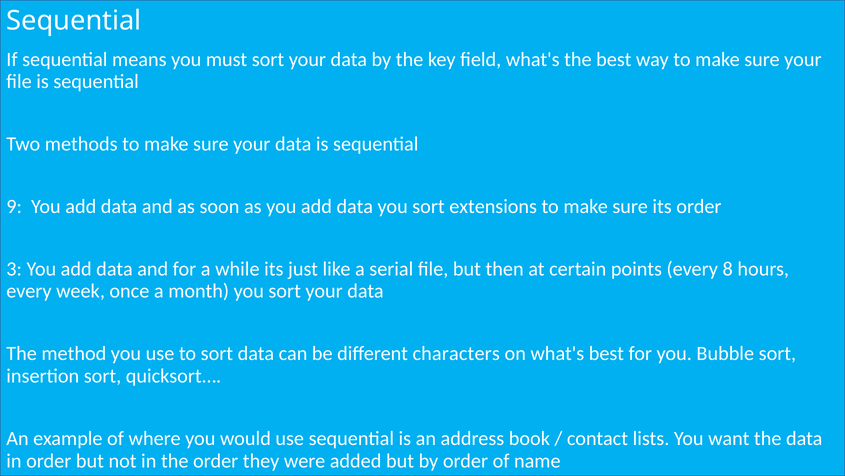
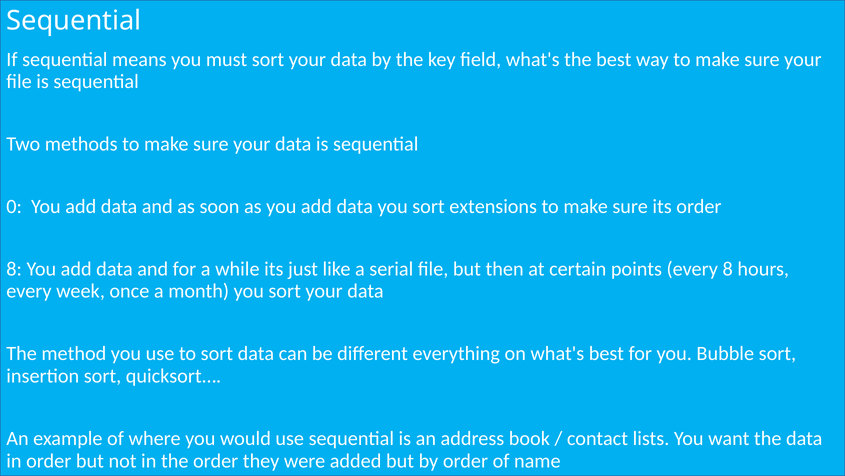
9: 9 -> 0 (14, 206)
3: 3 -> 8 (14, 269)
characters: characters -> everything (456, 353)
